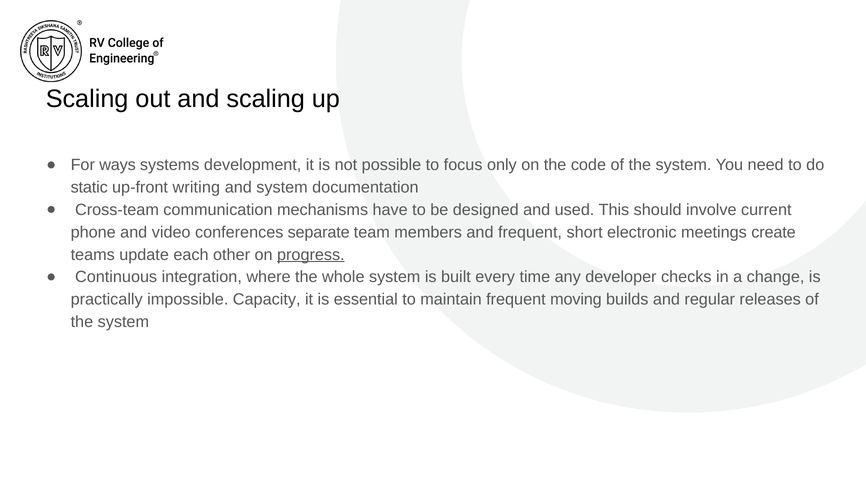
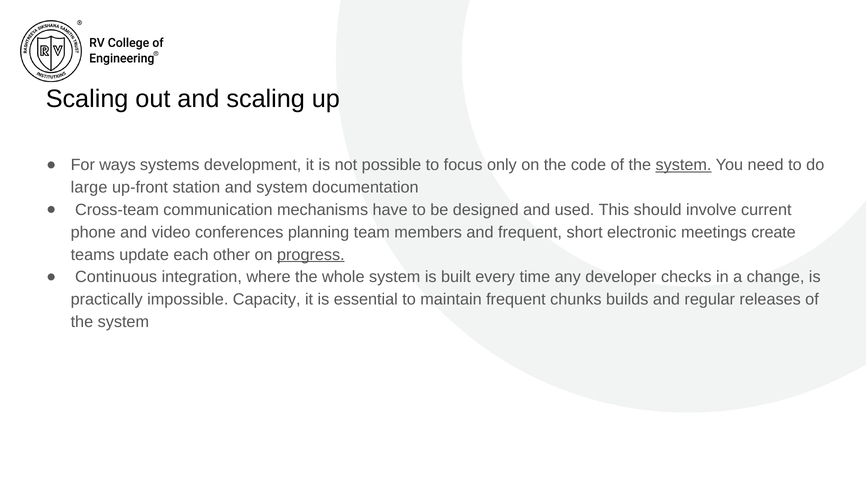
system underline: none -> present (684, 165)
static: static -> large (89, 188)
writing: writing -> station (196, 188)
separate: separate -> planning (319, 232)
moving: moving -> chunks (576, 300)
